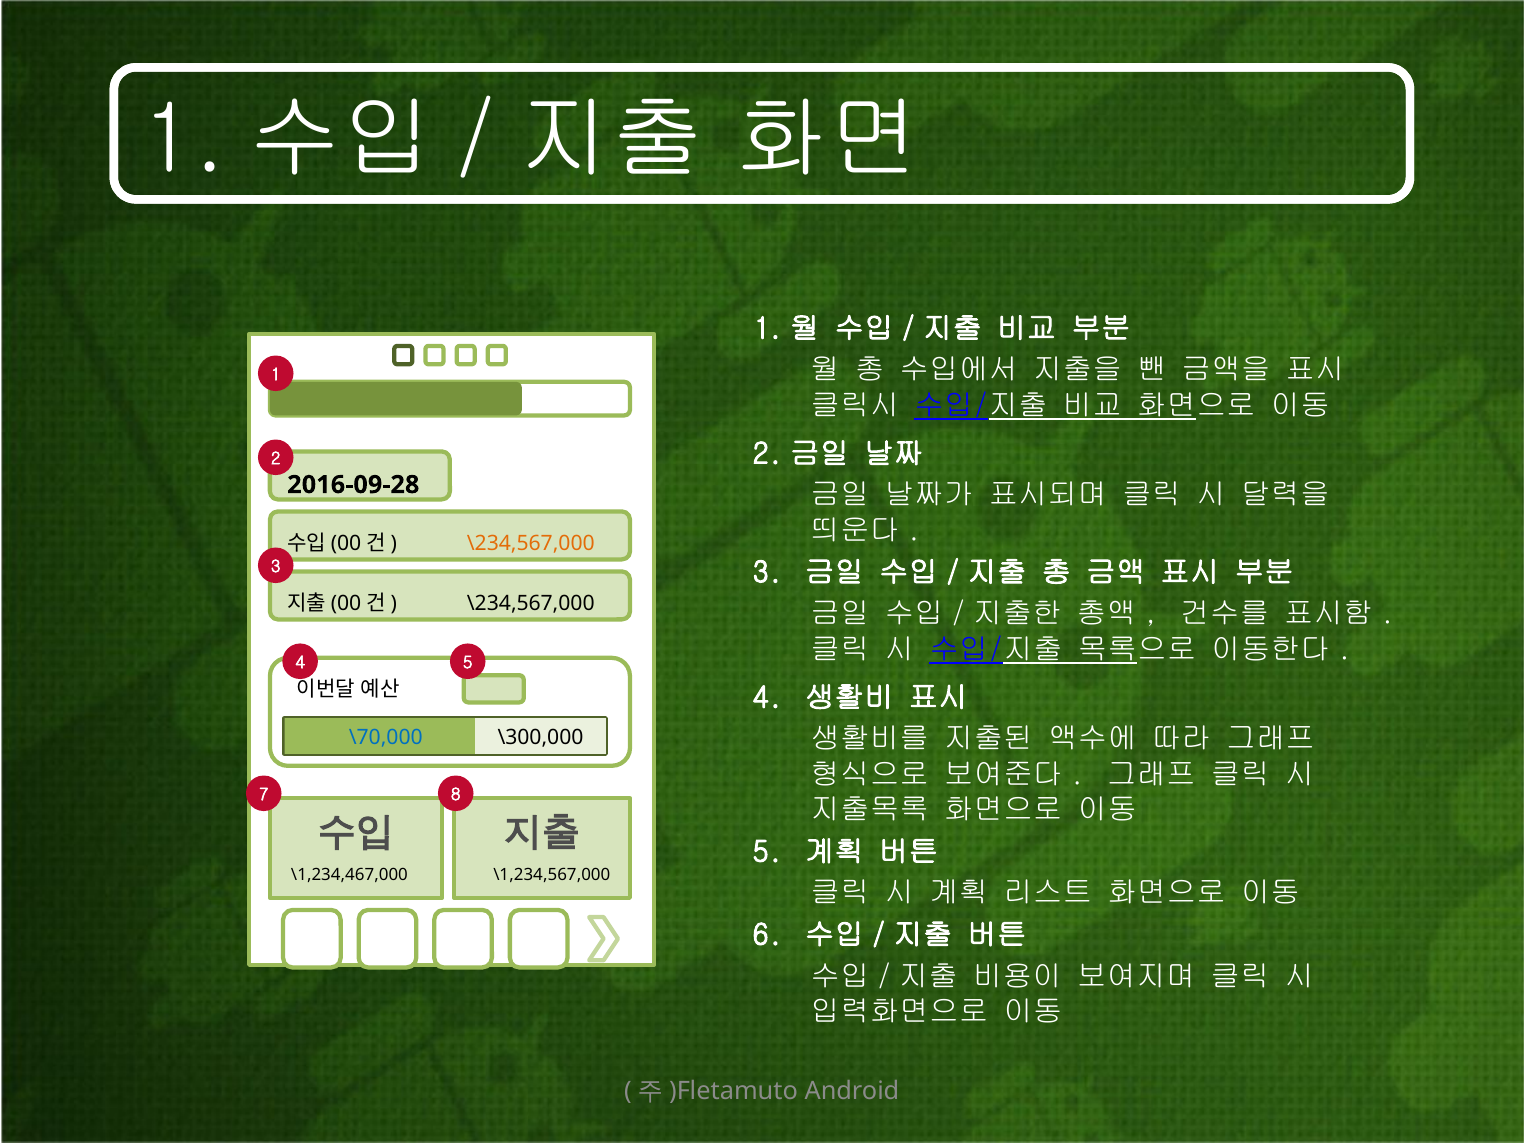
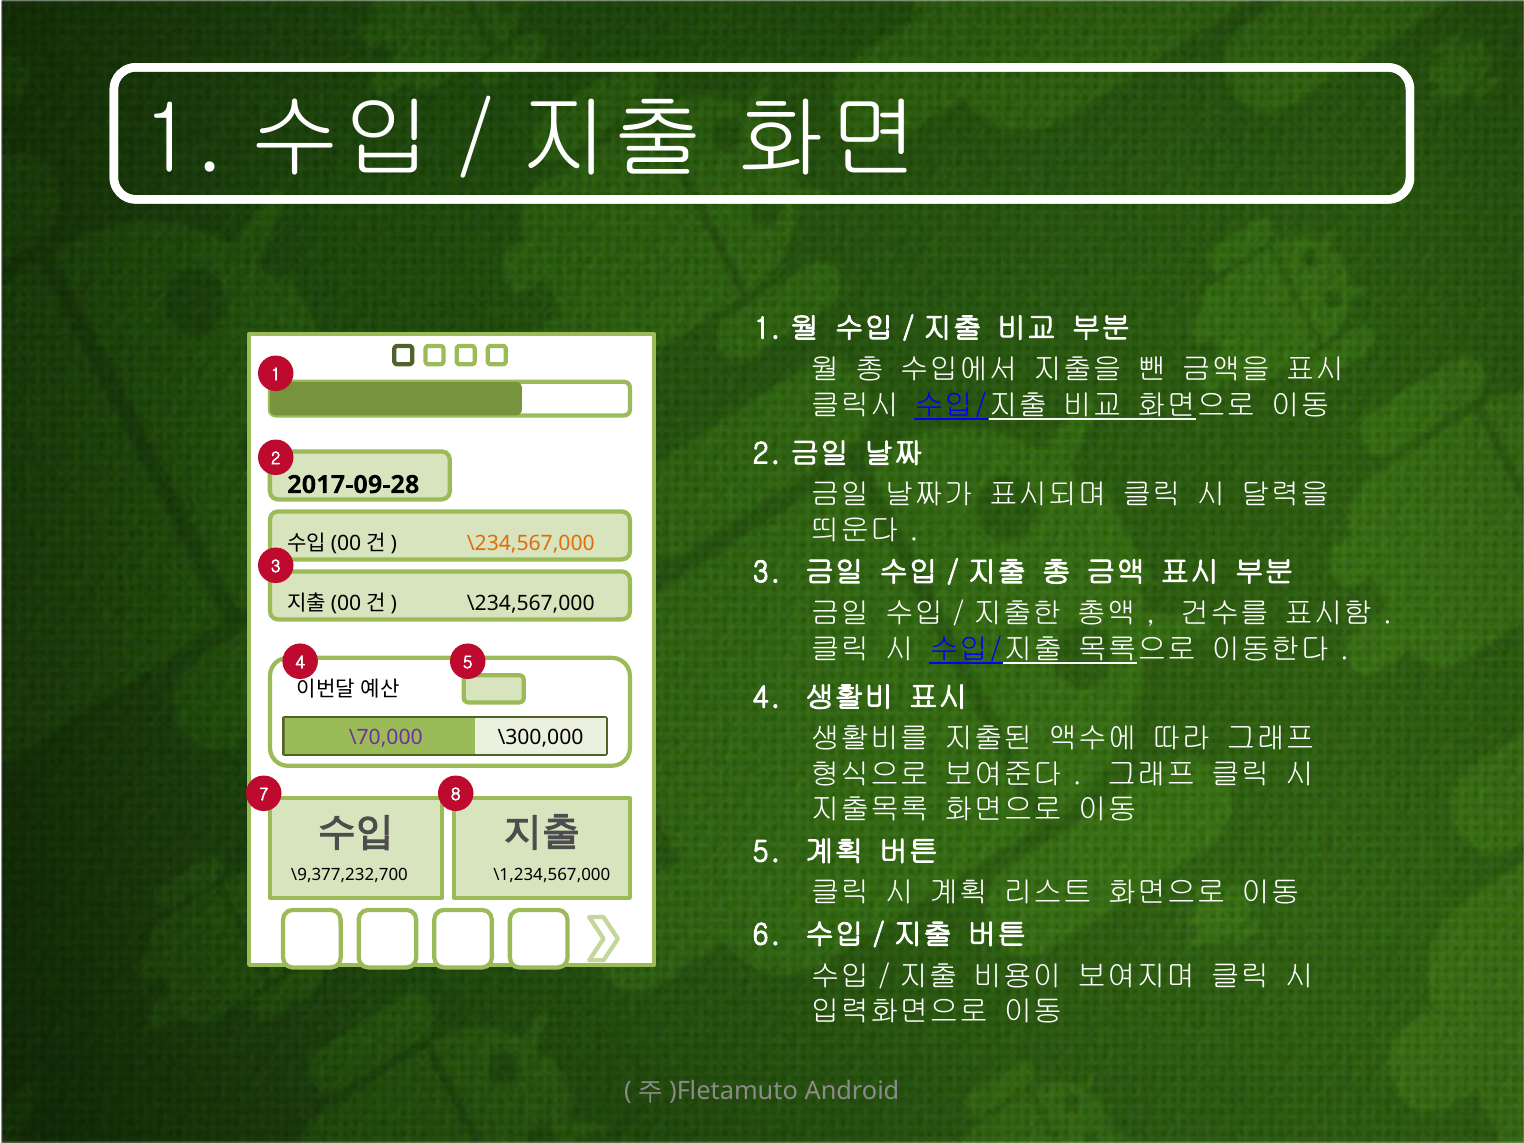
2016-09-28: 2016-09-28 -> 2017-09-28 (353, 485)
\70,000 colour: blue -> purple (386, 737)
\1,234,467,000: \1,234,467,000 -> \9,377,232,700 (349, 875)
